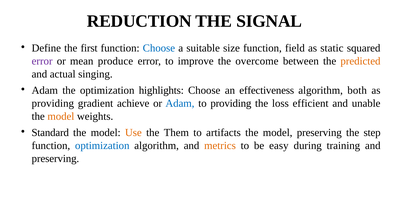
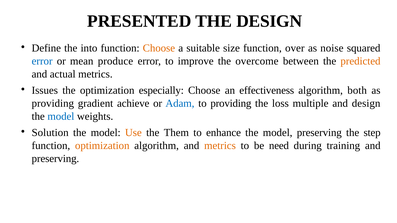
REDUCTION: REDUCTION -> PRESENTED (139, 21)
THE SIGNAL: SIGNAL -> DESIGN (269, 21)
first: first -> into (89, 48)
Choose colour: blue -> orange (159, 48)
field: field -> over (295, 48)
static: static -> noise (332, 48)
error colour: purple -> blue (42, 61)
actual singing: singing -> metrics (95, 74)
Adam: Adam -> Issues (45, 91)
highlights: highlights -> especially (161, 91)
efficient: efficient -> multiple (311, 103)
and unable: unable -> design (366, 103)
model colour: orange -> blue (61, 116)
Standard: Standard -> Solution (50, 133)
artifacts: artifacts -> enhance (224, 133)
optimization colour: blue -> orange (102, 146)
easy: easy -> need (279, 146)
